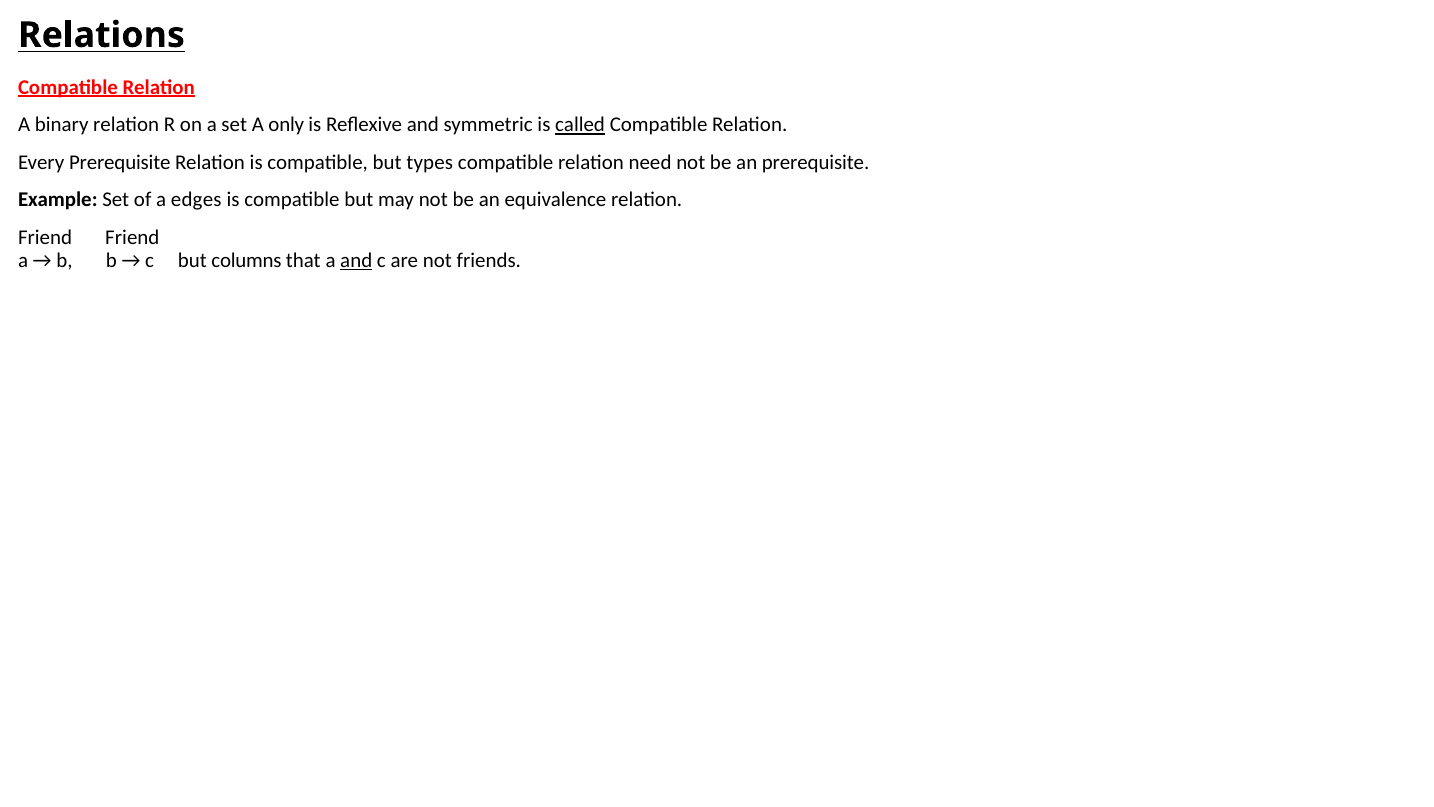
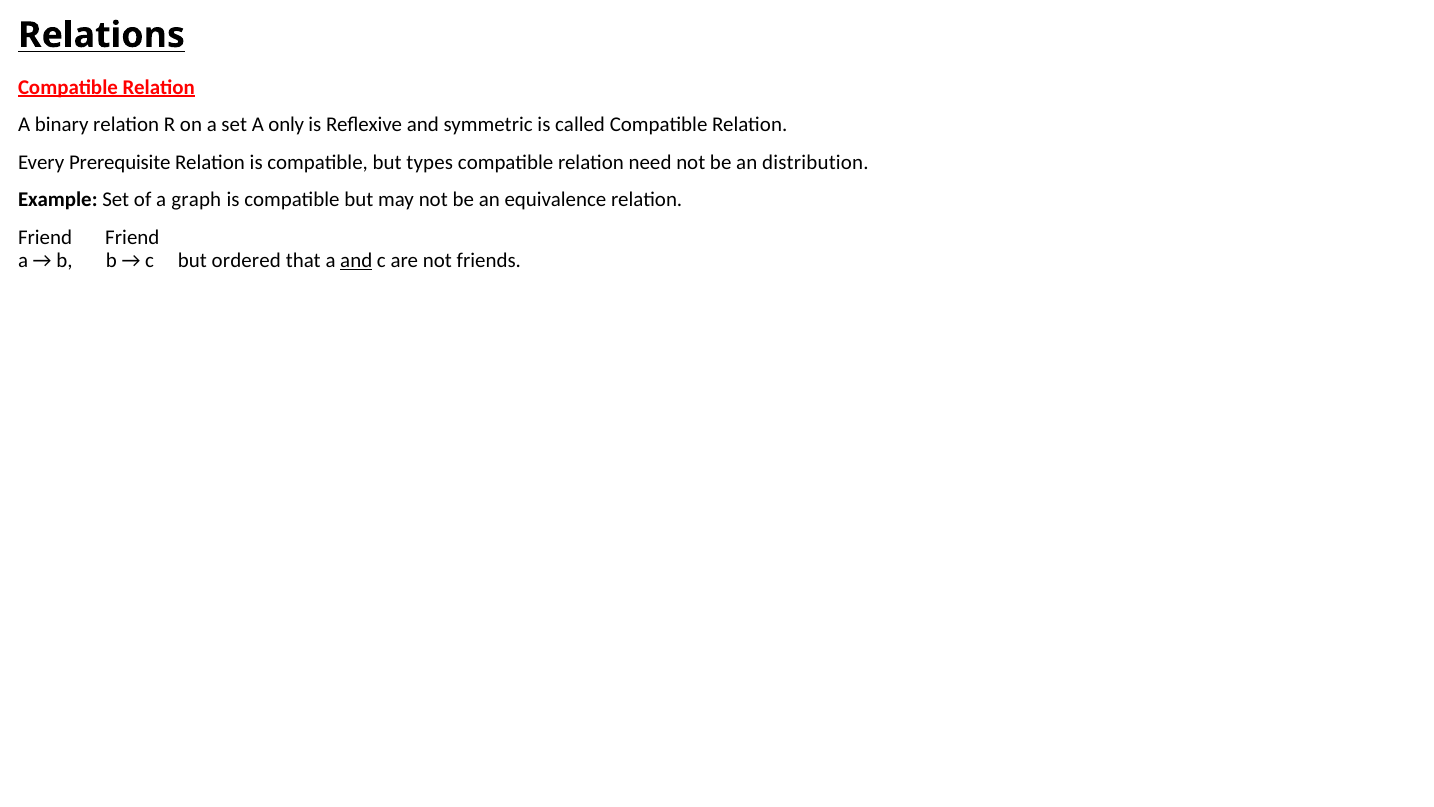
called underline: present -> none (580, 125)
an prerequisite: prerequisite -> distribution (815, 162)
edges: edges -> graph (196, 200)
columns: columns -> ordered (246, 260)
